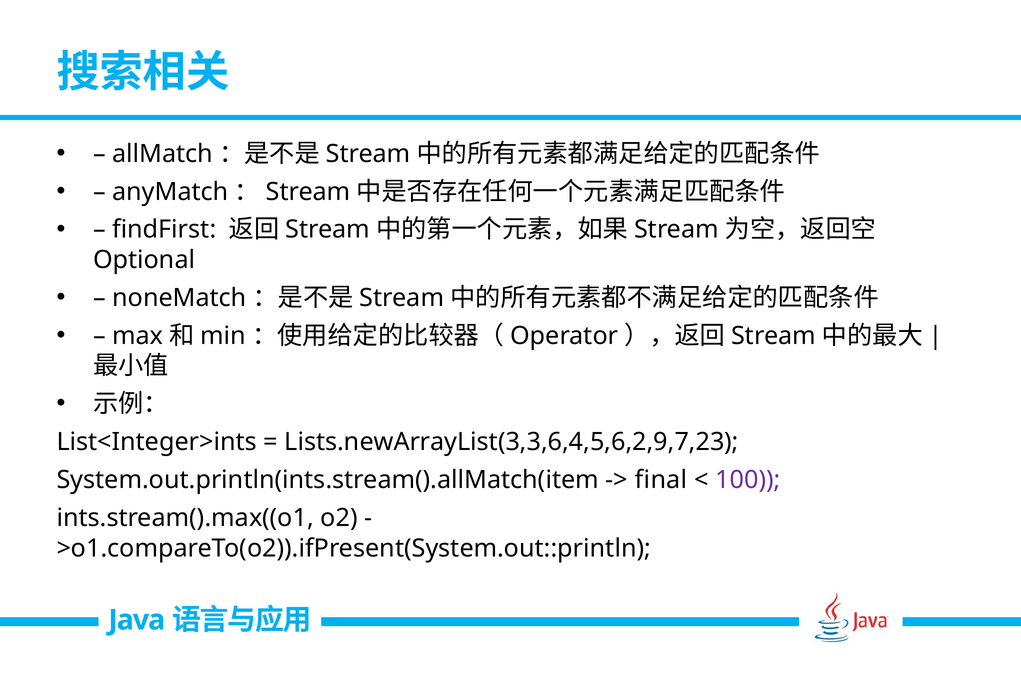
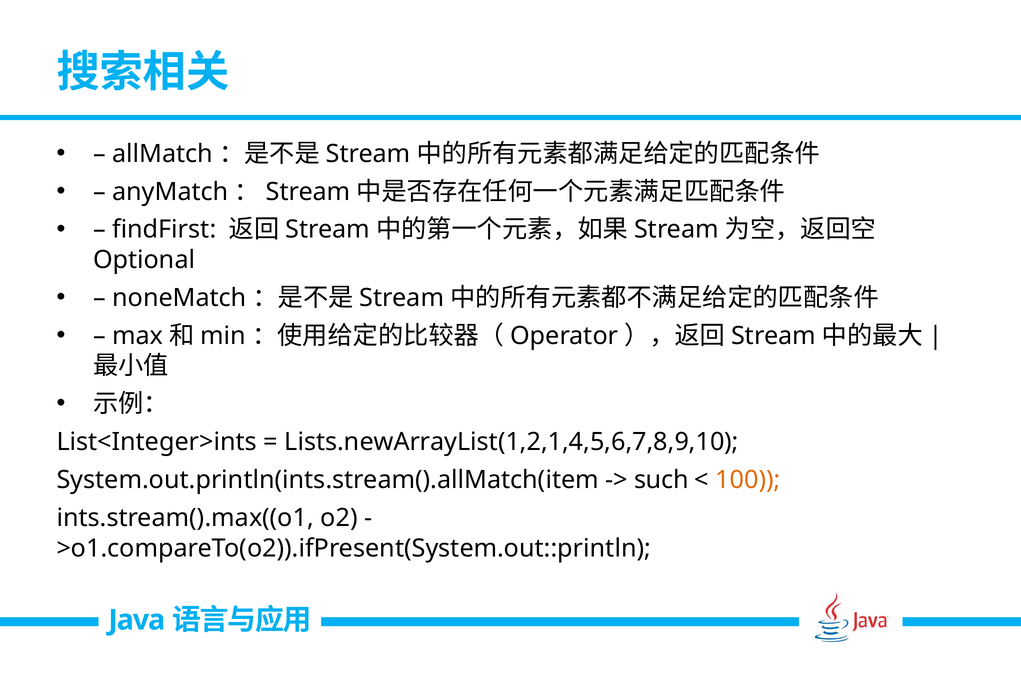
Lists.newArrayList(3,3,6,4,5,6,2,9,7,23: Lists.newArrayList(3,3,6,4,5,6,2,9,7,23 -> Lists.newArrayList(1,2,1,4,5,6,7,8,9,10 (512, 442)
final: final -> such (661, 480)
100 colour: purple -> orange (748, 480)
